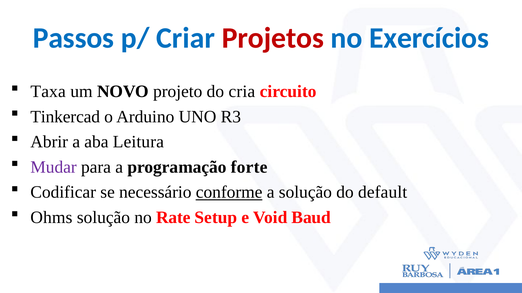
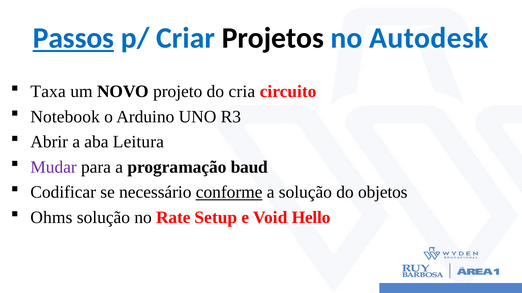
Passos underline: none -> present (73, 38)
Projetos colour: red -> black (273, 38)
Exercícios: Exercícios -> Autodesk (429, 38)
Tinkercad: Tinkercad -> Notebook (65, 117)
forte: forte -> baud (249, 167)
default: default -> objetos (383, 193)
Baud: Baud -> Hello (311, 218)
